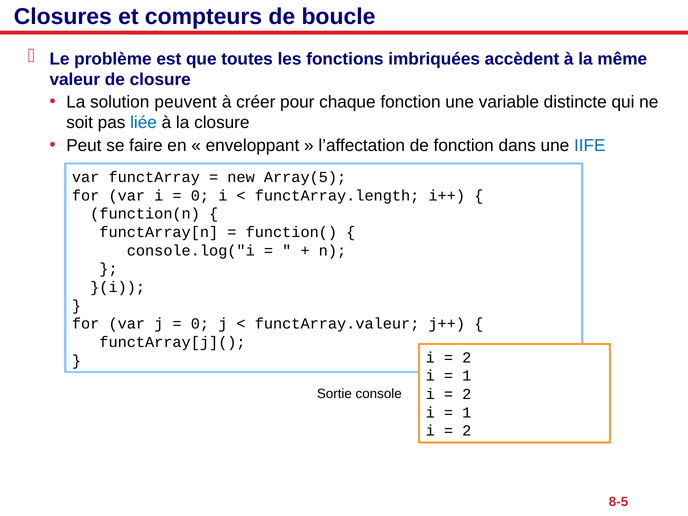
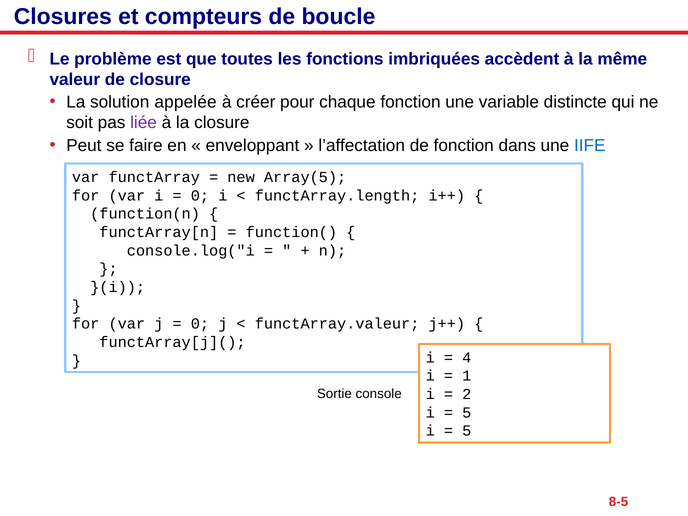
peuvent: peuvent -> appelée (186, 102)
liée colour: blue -> purple (144, 123)
2: 2 -> 4 (467, 358)
1: 1 -> 5 (467, 413)
2: 2 -> 5 (467, 431)
